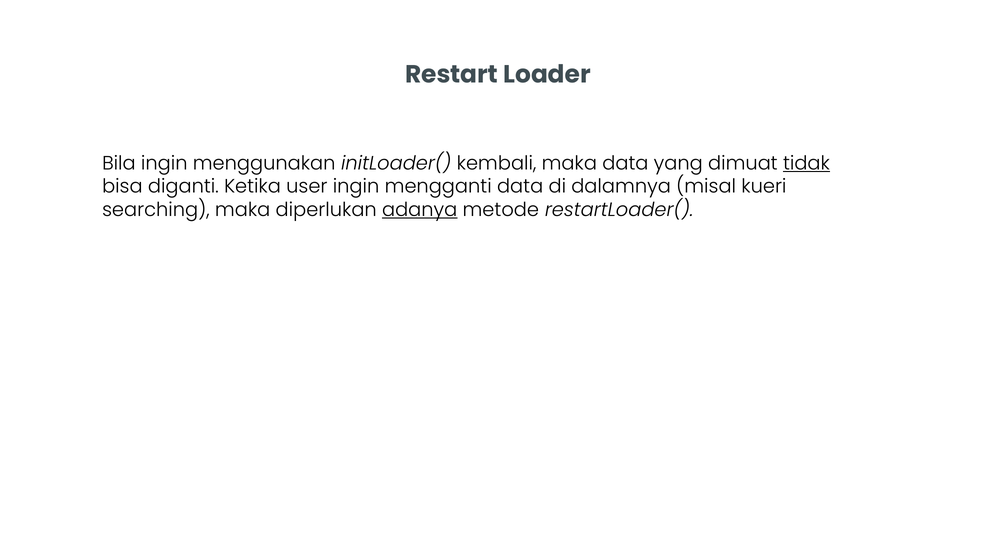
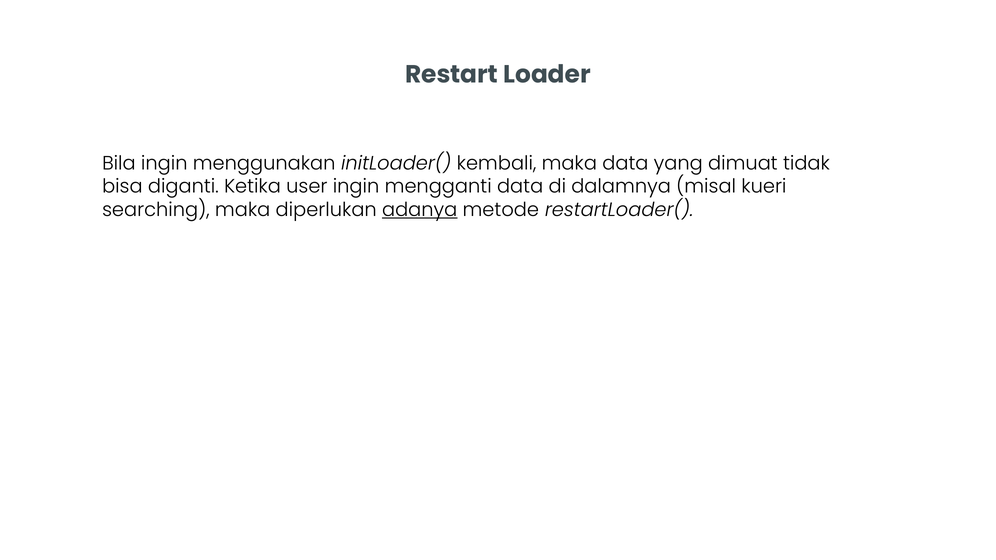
tidak underline: present -> none (806, 163)
